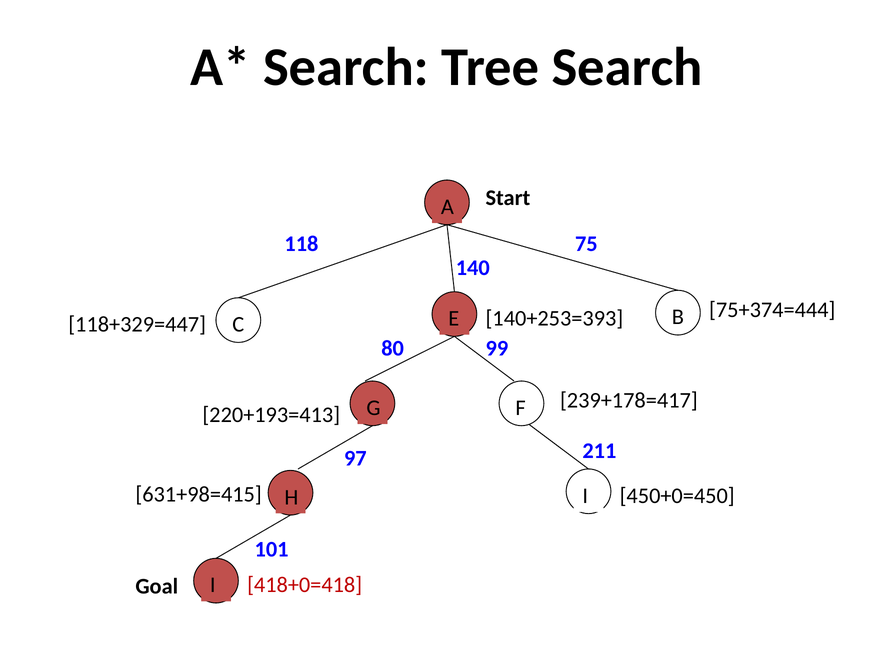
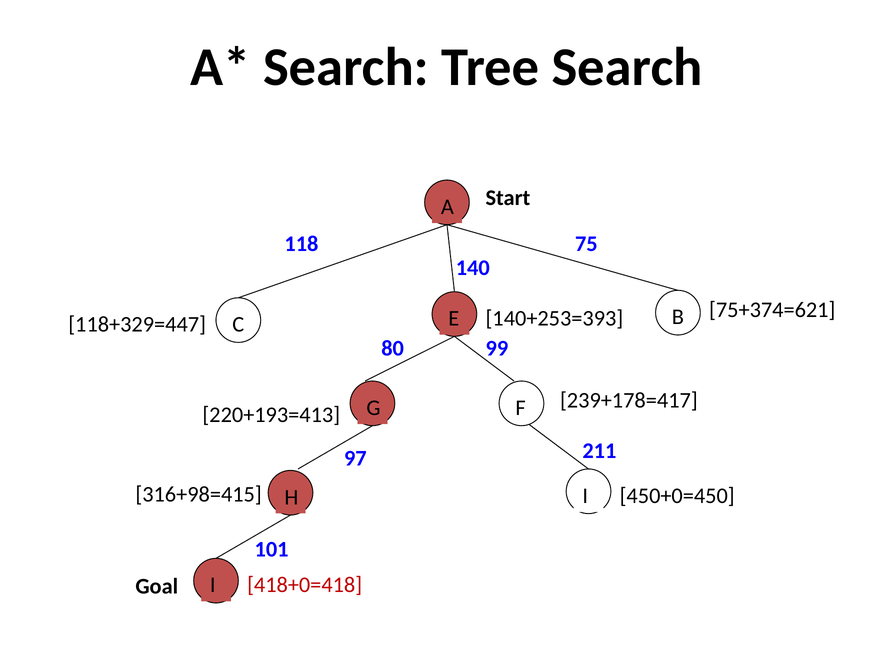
75+374=444: 75+374=444 -> 75+374=621 (772, 310)
631+98=415: 631+98=415 -> 316+98=415 (199, 495)
